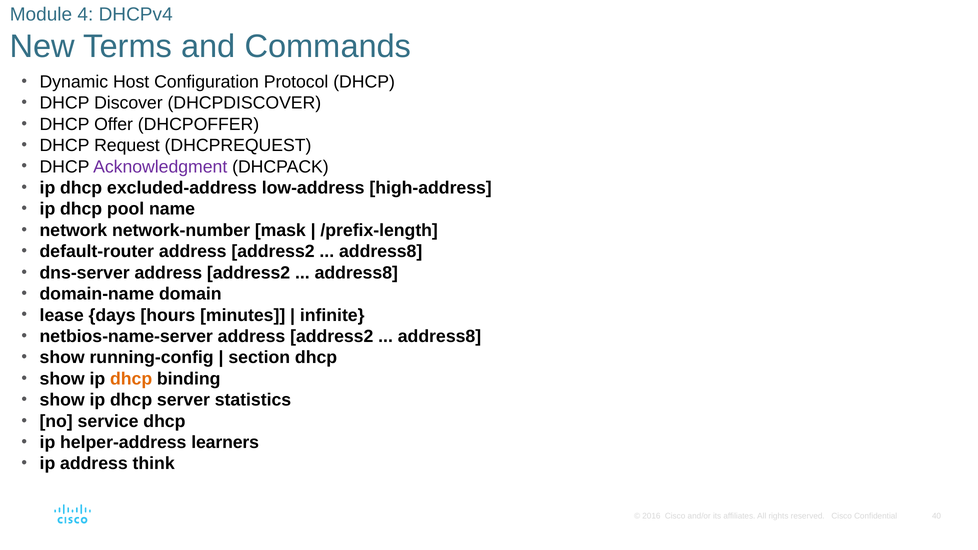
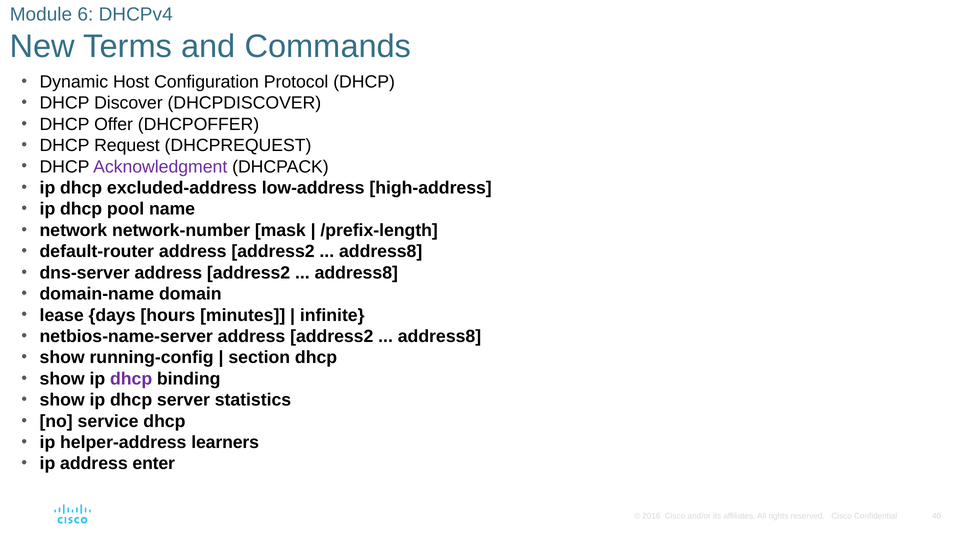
4: 4 -> 6 (85, 14)
dhcp colour: orange -> purple (131, 379)
think: think -> enter (154, 464)
